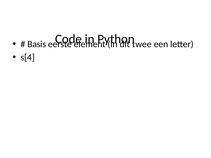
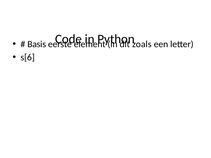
twee: twee -> zoals (142, 44)
s[4: s[4 -> s[6 (28, 57)
